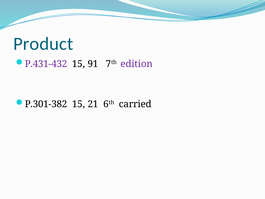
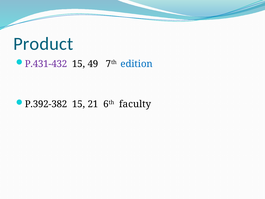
91: 91 -> 49 (93, 64)
edition colour: purple -> blue (137, 64)
P.301-382: P.301-382 -> P.392-382 (46, 104)
carried: carried -> faculty (135, 104)
